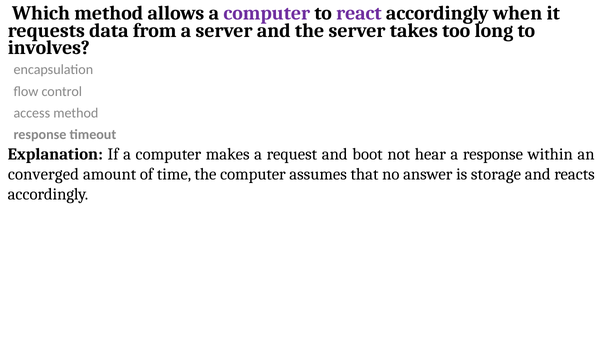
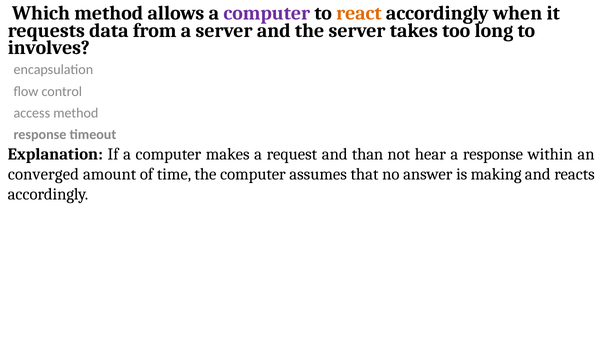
react colour: purple -> orange (359, 13)
boot: boot -> than (368, 154)
storage: storage -> making (496, 174)
